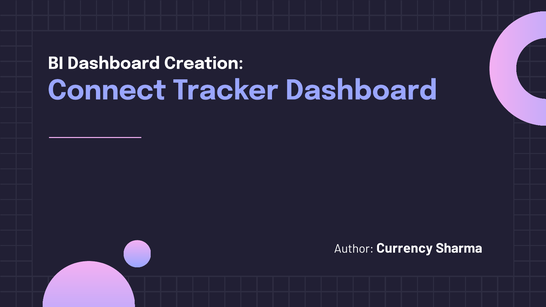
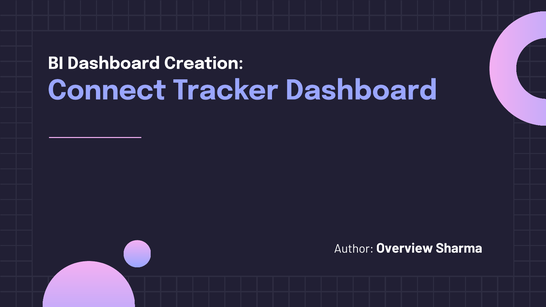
Currency: Currency -> Overview (405, 248)
